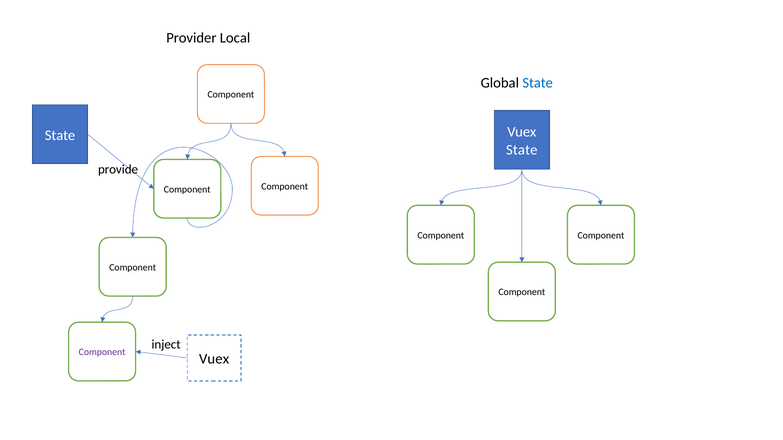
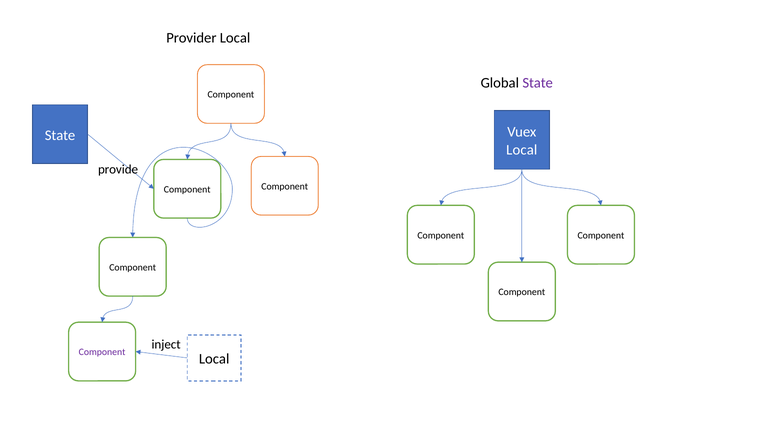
State colour: blue -> purple (538, 83)
State: State -> Local (522, 150)
Vuex: Vuex -> Local (214, 359)
